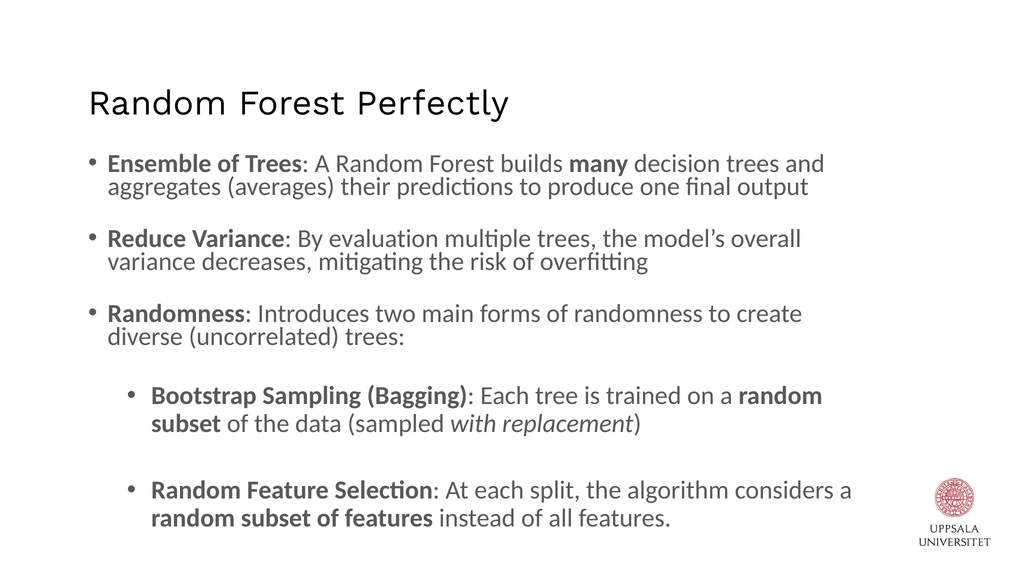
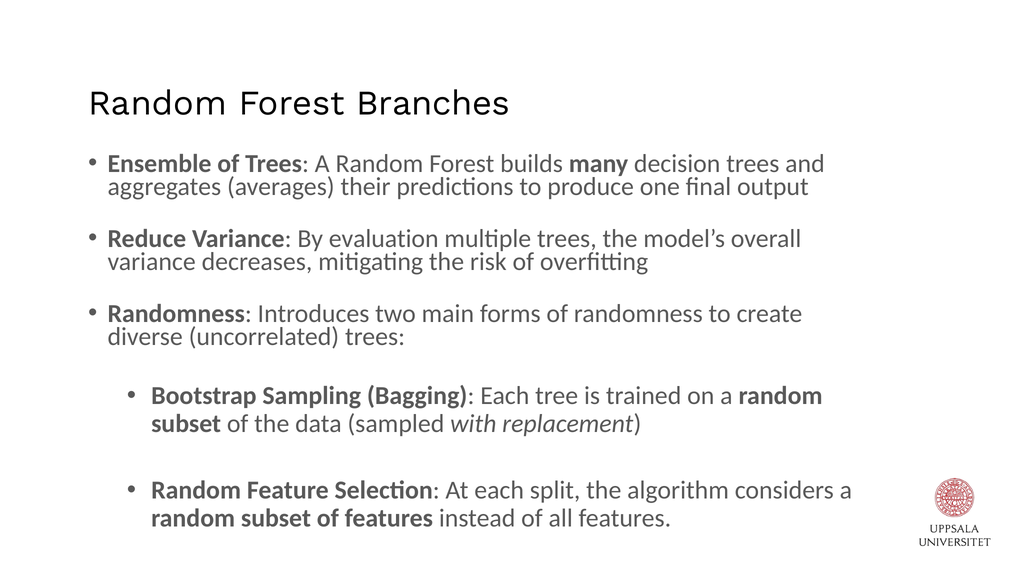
Perfectly: Perfectly -> Branches (433, 103)
